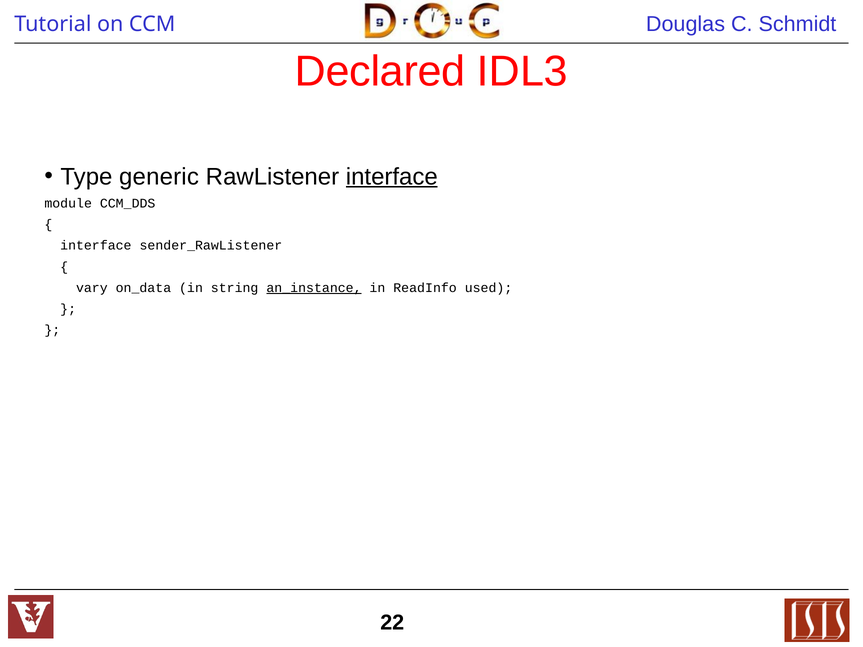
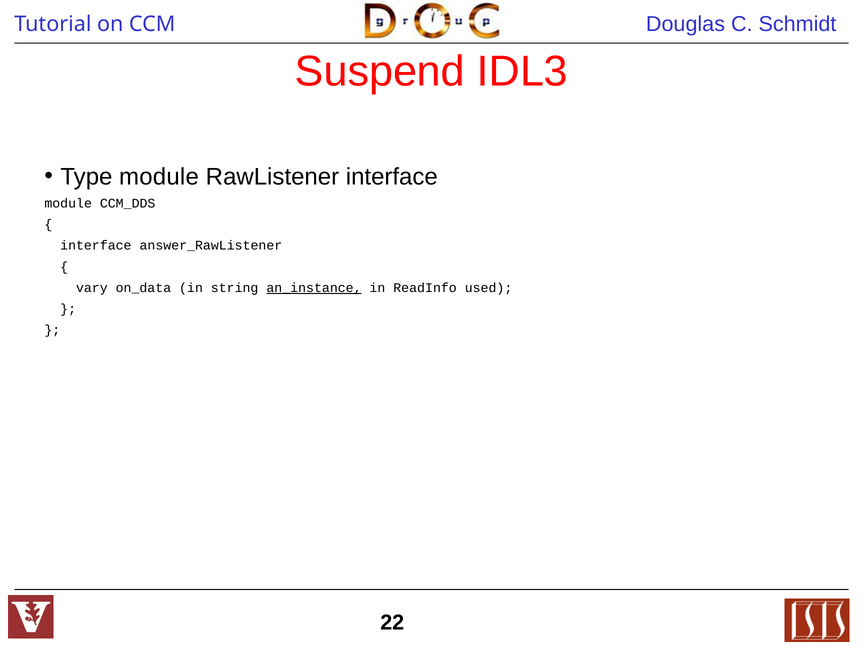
Declared: Declared -> Suspend (380, 71)
Type generic: generic -> module (159, 177)
interface underline: present -> none (392, 177)
sender_RawListener: sender_RawListener -> answer_RawListener (211, 246)
